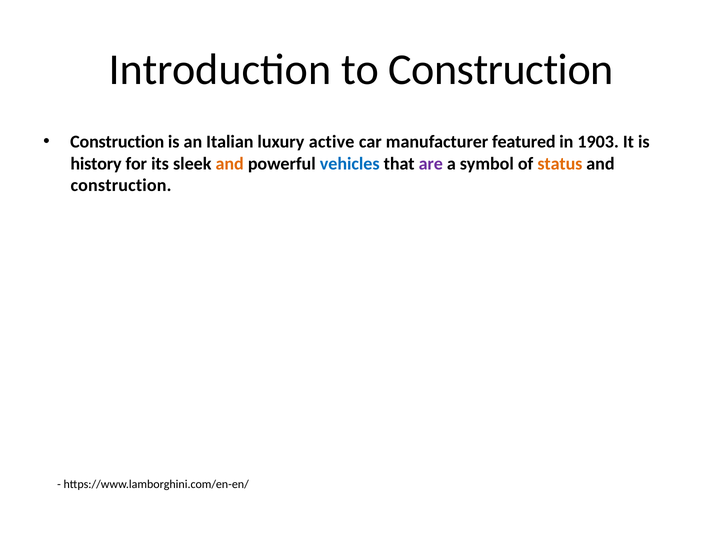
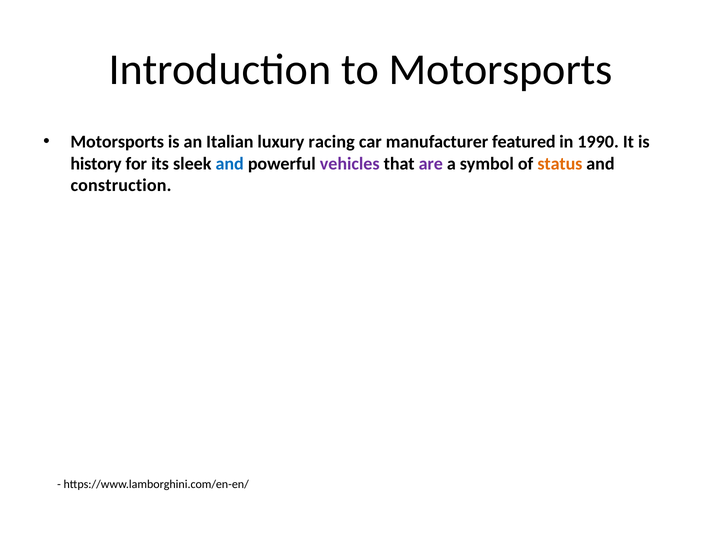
to Construction: Construction -> Motorsports (501, 70)
Construction: Construction -> Motorsports (117, 142)
active: active -> racing (332, 142)
1903: 1903 -> 1990 (598, 142)
and colour: orange -> blue (230, 164)
vehicles colour: blue -> purple (350, 164)
